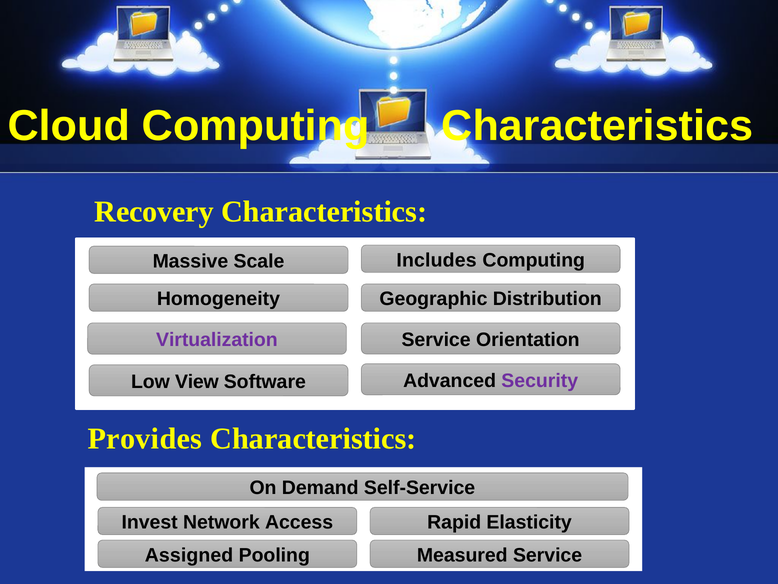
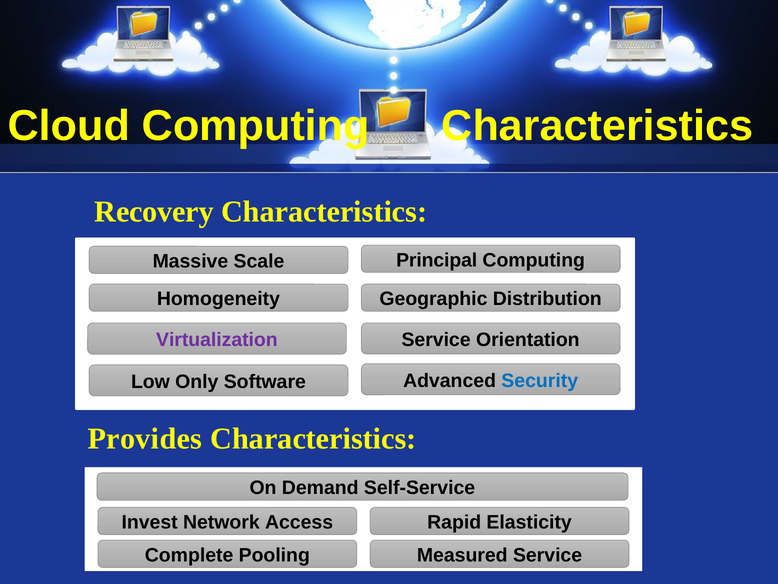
Includes: Includes -> Principal (437, 260)
Security colour: purple -> blue (540, 380)
View: View -> Only (197, 381)
Assigned: Assigned -> Complete (189, 555)
